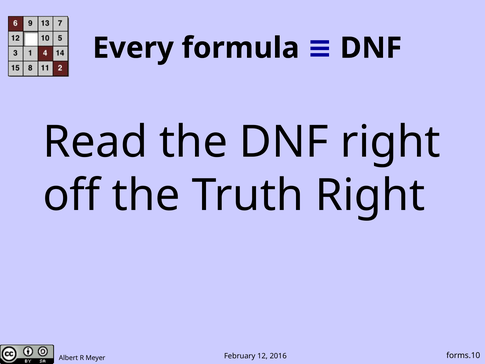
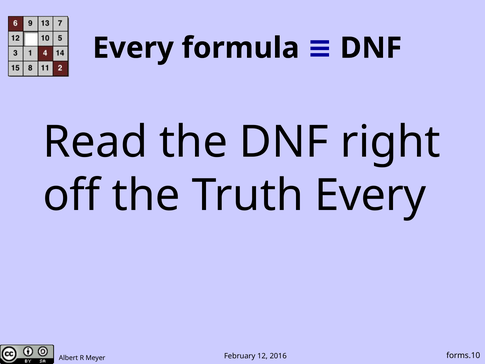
Truth Right: Right -> Every (370, 195)
